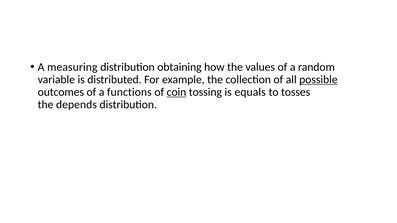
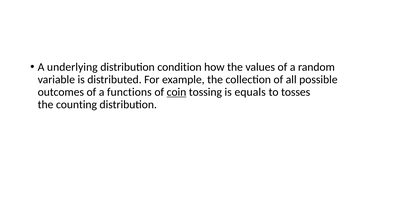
measuring: measuring -> underlying (72, 67)
obtaining: obtaining -> condition (179, 67)
possible underline: present -> none (318, 80)
depends: depends -> counting (76, 105)
